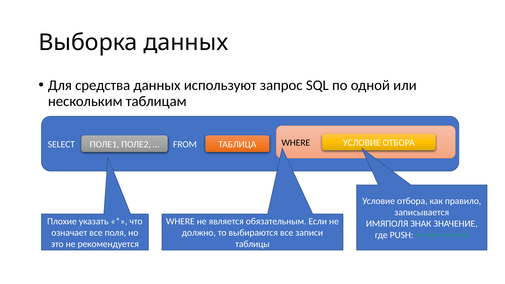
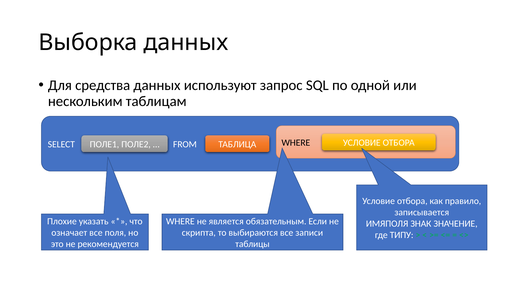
должно: должно -> скрипта (199, 233)
PUSH: PUSH -> ТИПУ (402, 235)
